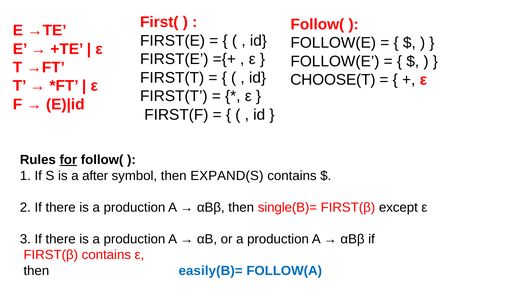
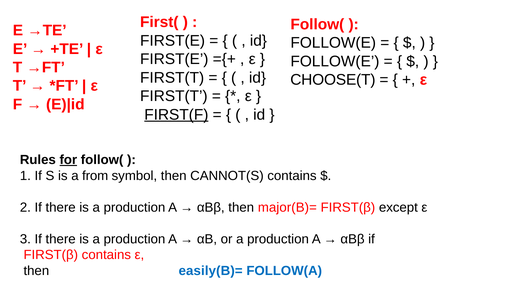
FIRST(F underline: none -> present (176, 115)
after: after -> from (95, 176)
EXPAND(S: EXPAND(S -> CANNOT(S (227, 176)
single(B)=: single(B)= -> major(B)= (287, 208)
